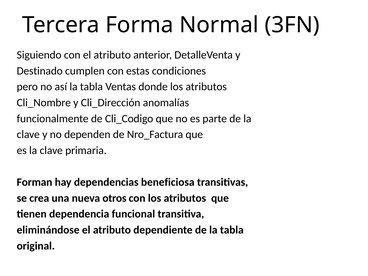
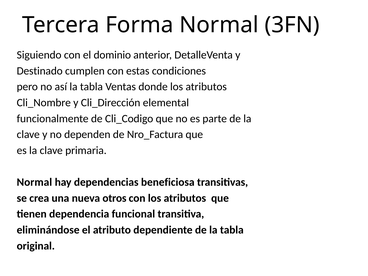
con el atributo: atributo -> dominio (112, 55)
anomalías: anomalías -> elemental (166, 103)
Forman: Forman -> Normal (34, 182)
